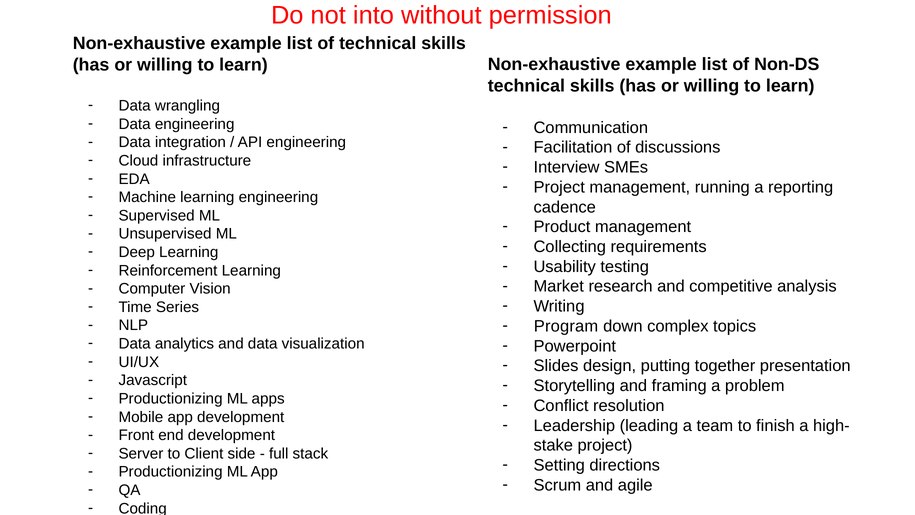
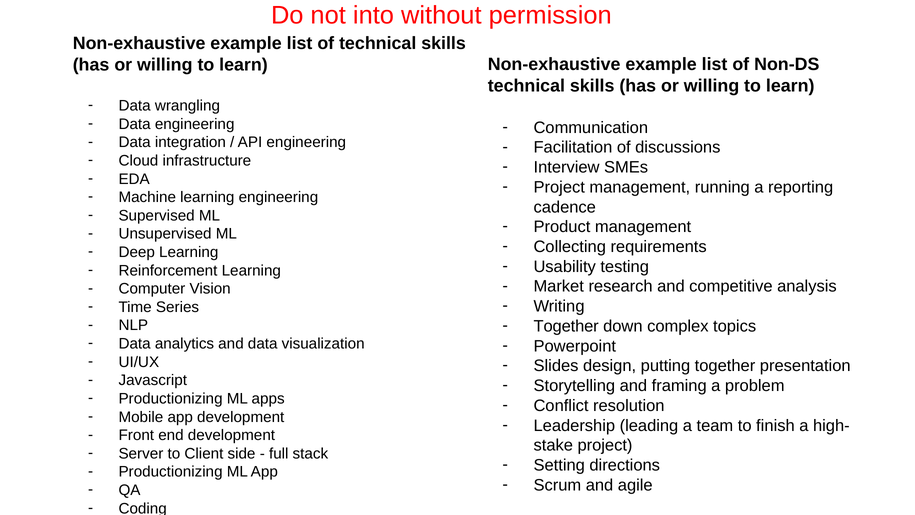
Program: Program -> Together (566, 326)
